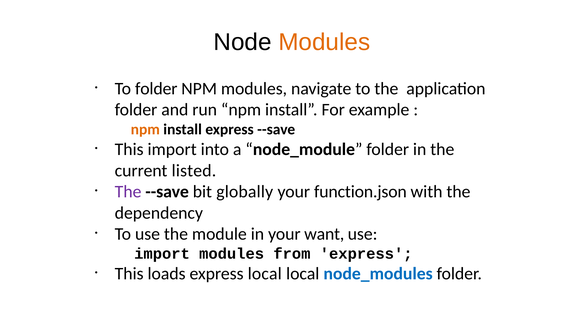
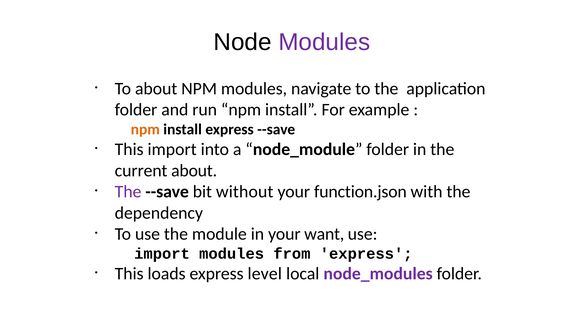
Modules colour: orange -> purple (324, 42)
To folder: folder -> about (156, 89)
current listed: listed -> about (194, 171)
globally: globally -> without (245, 192)
express local: local -> level (265, 274)
node_modules colour: blue -> purple (378, 274)
